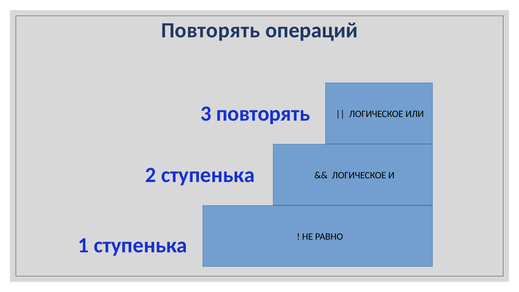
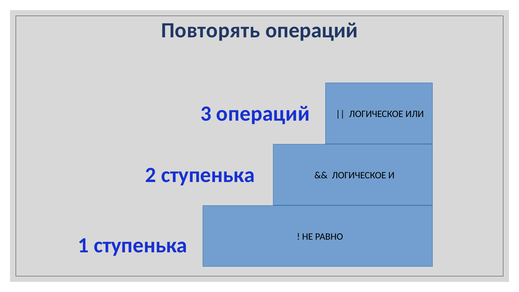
3 повторять: повторять -> операций (263, 114)
